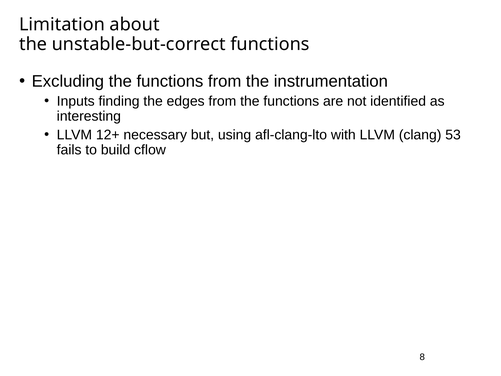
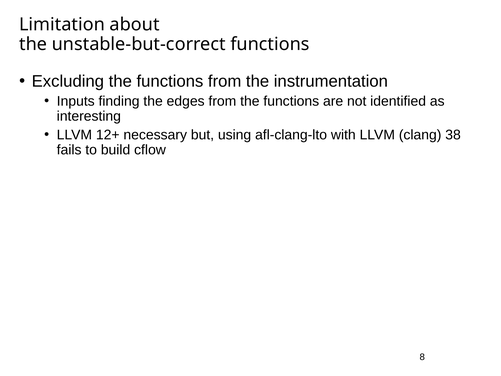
53: 53 -> 38 (453, 135)
